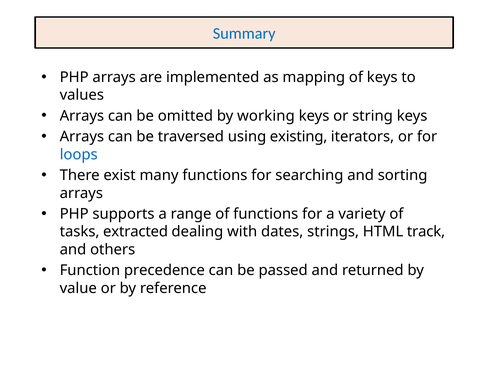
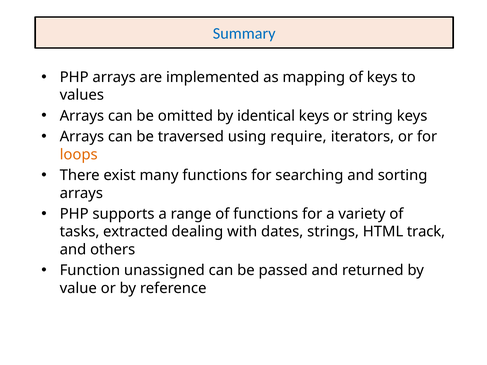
working: working -> identical (266, 116)
existing: existing -> require (298, 137)
loops colour: blue -> orange (79, 155)
precedence: precedence -> unassigned (164, 270)
